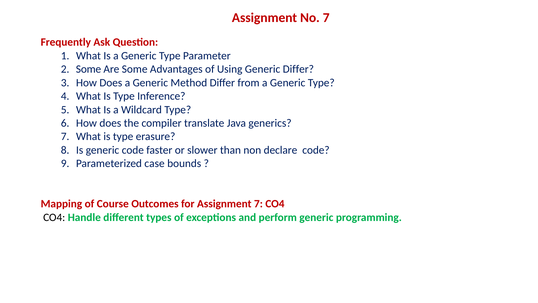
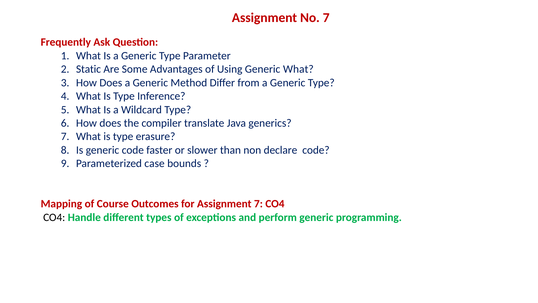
Some: Some -> Static (88, 69)
Generic Differ: Differ -> What (298, 69)
